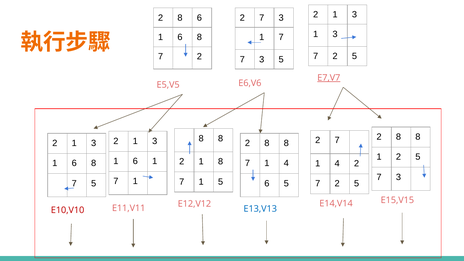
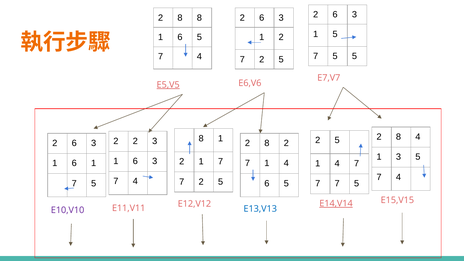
1: 1 -> 6 (335, 15)
8 6: 6 -> 8 (199, 18)
7: 7 -> 6 (262, 18)
3: 3 -> 5 (335, 34)
8: 8 -> 5 (199, 37)
7: 7 -> 2 (281, 37)
2: 2 -> 5 (335, 56)
2: 2 -> 4 (199, 57)
3: 3 -> 2 (262, 59)
E7,V7 underline: present -> none (329, 78)
E5,V5 underline: none -> present (168, 85)
8: 8 -> 4 (418, 137)
8: 8 -> 1 (221, 138)
7: 7 -> 5 (337, 140)
1: 1 -> 2 (135, 141)
1: 1 -> 6 (74, 143)
8: 8 -> 2 (286, 143)
1 2: 2 -> 3 (398, 157)
1 6 1: 1 -> 3 (155, 161)
2 1 8: 8 -> 7 (221, 162)
8: 8 -> 1 (94, 163)
4 2: 2 -> 7 (357, 164)
3: 3 -> 4 (398, 177)
1: 1 -> 4 (135, 181)
1: 1 -> 2 (201, 182)
2: 2 -> 7 (337, 184)
E14,V14 underline: none -> present (336, 204)
E10,V10 colour: red -> purple (68, 210)
